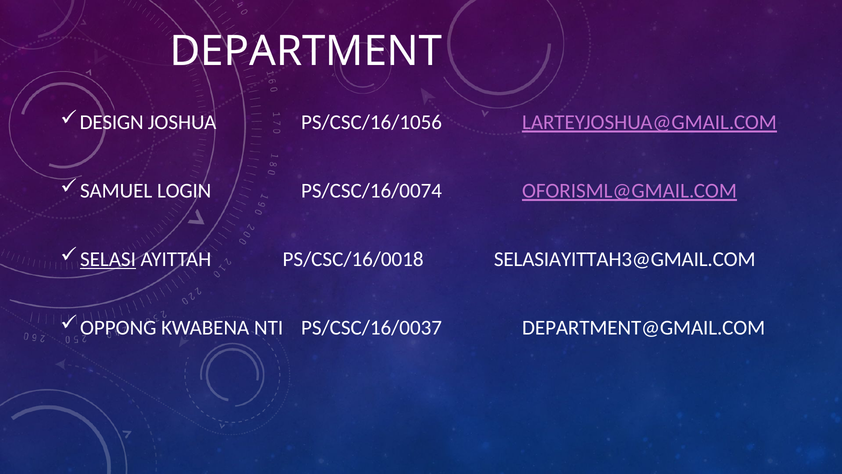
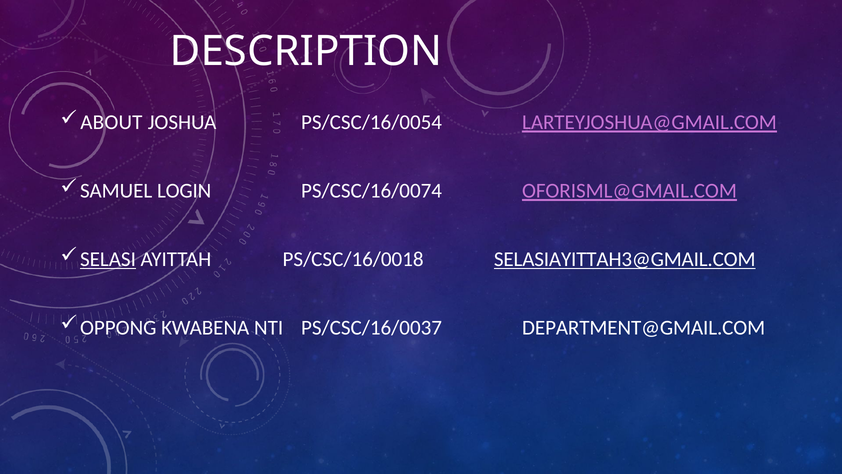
DEPARTMENT: DEPARTMENT -> DESCRIPTION (306, 51)
DESIGN: DESIGN -> ABOUT (111, 122)
PS/CSC/16/1056: PS/CSC/16/1056 -> PS/CSC/16/0054 (372, 122)
SELASIAYITTAH3@GMAIL.COM underline: none -> present (625, 259)
